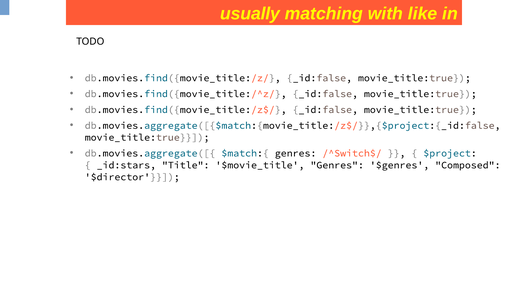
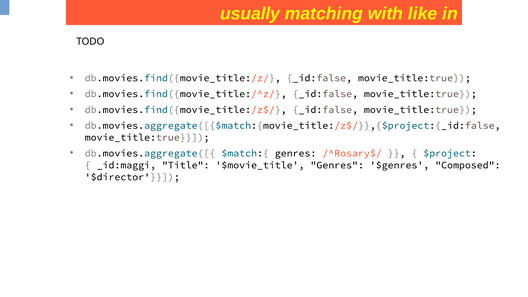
/^Switch$/: /^Switch$/ -> /^Rosary$/ (352, 153)
_id:stars: _id:stars -> _id:maggi (126, 165)
